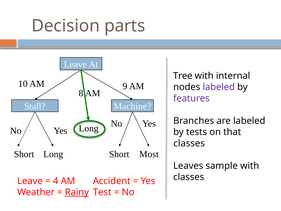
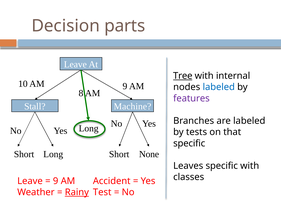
Tree underline: none -> present (183, 76)
labeled colour: purple -> blue (219, 87)
classes: classes -> specific (189, 143)
Most: Most -> None (149, 154)
Leaves sample: sample -> specific (222, 166)
4: 4 -> 9 (56, 181)
